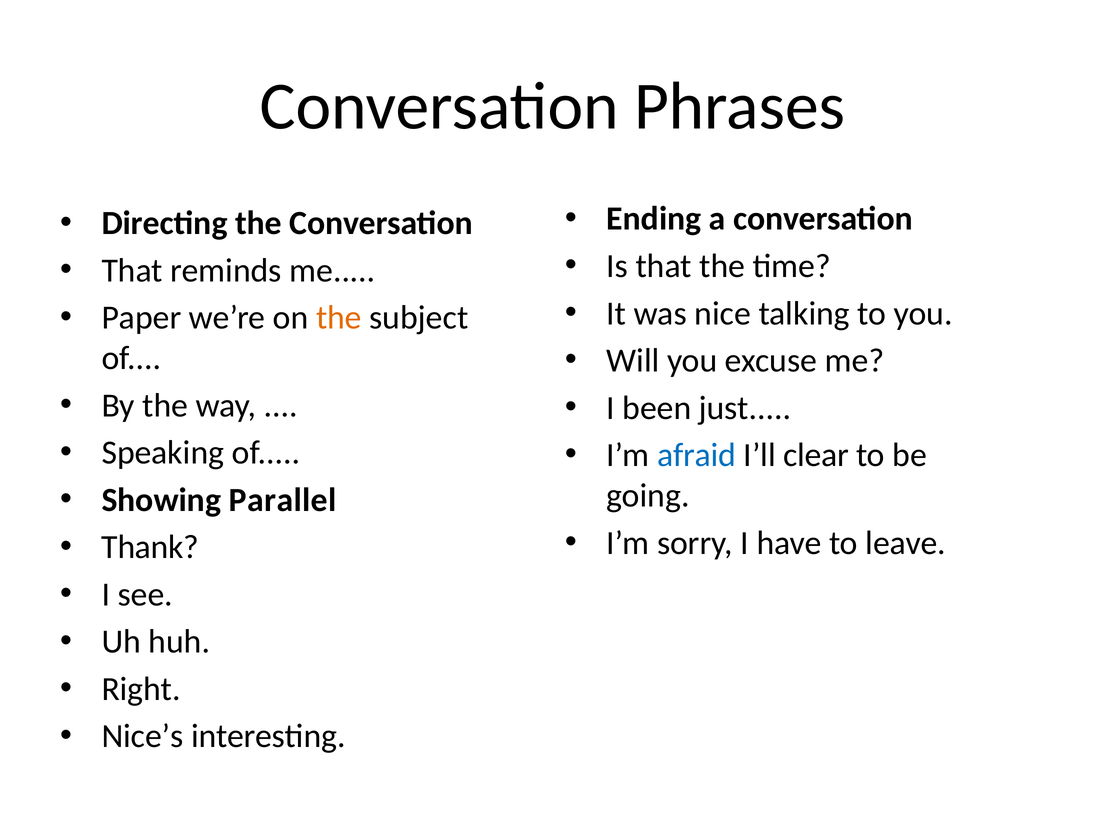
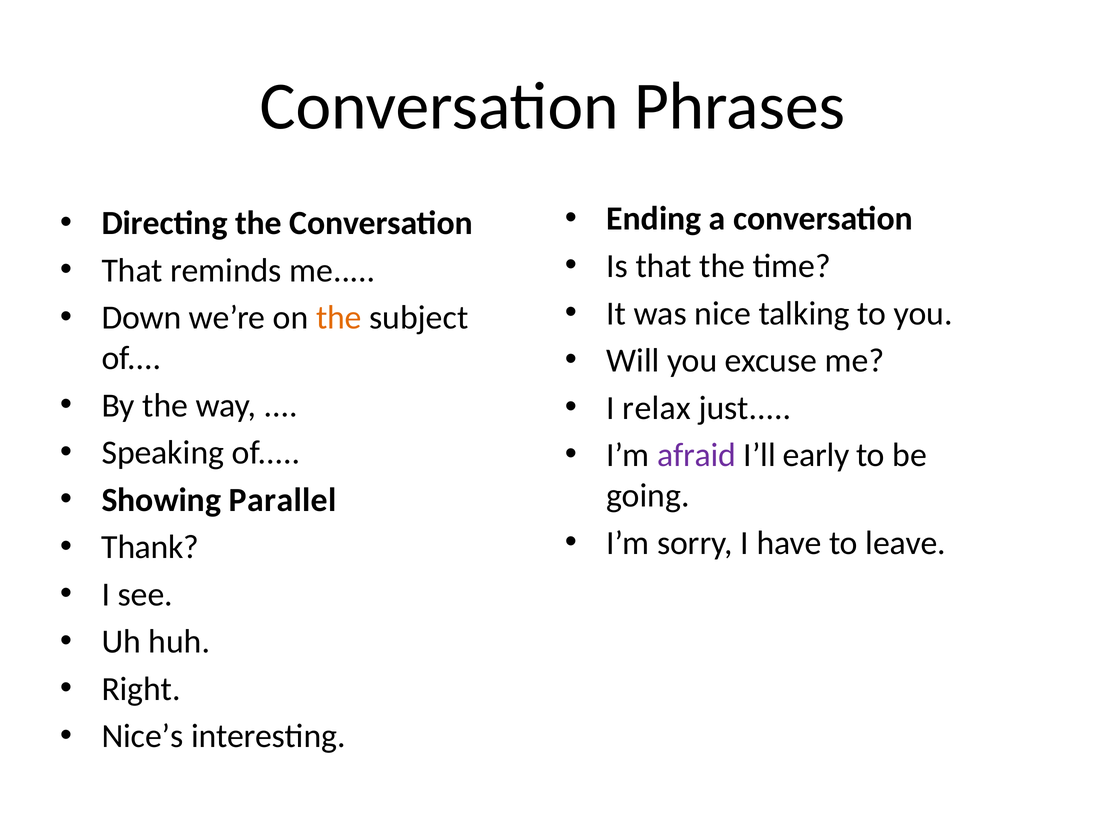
Paper: Paper -> Down (141, 318)
been: been -> relax (657, 408)
afraid colour: blue -> purple (697, 455)
clear: clear -> early (816, 455)
